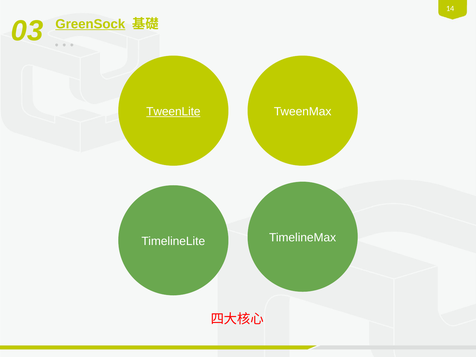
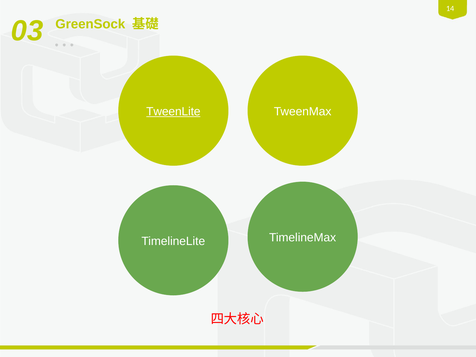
GreenSock underline: present -> none (90, 24)
